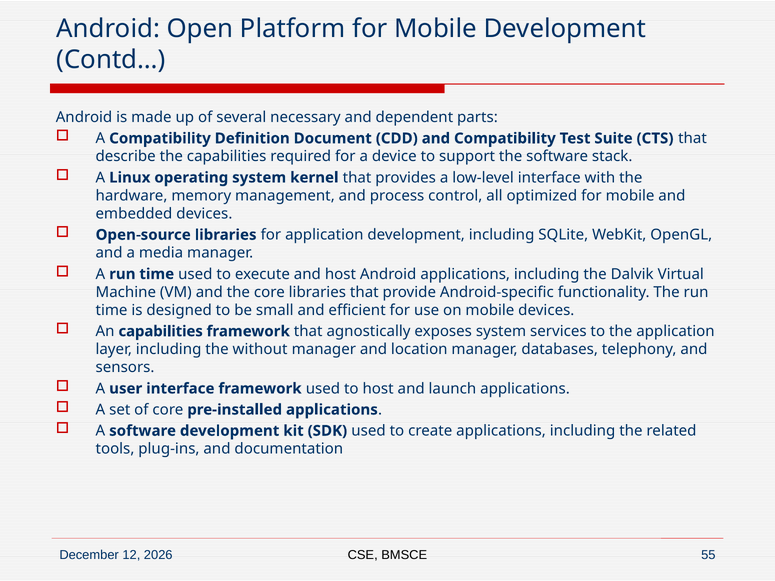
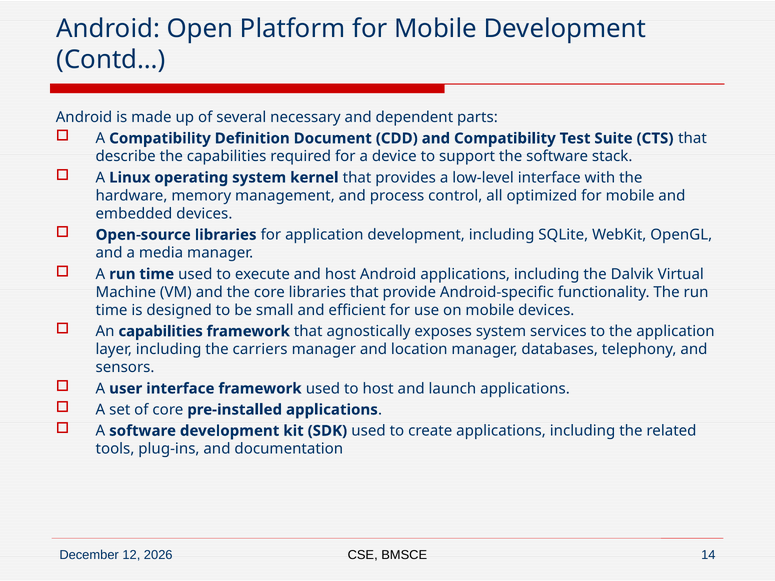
without: without -> carriers (260, 350)
55: 55 -> 14 (708, 555)
